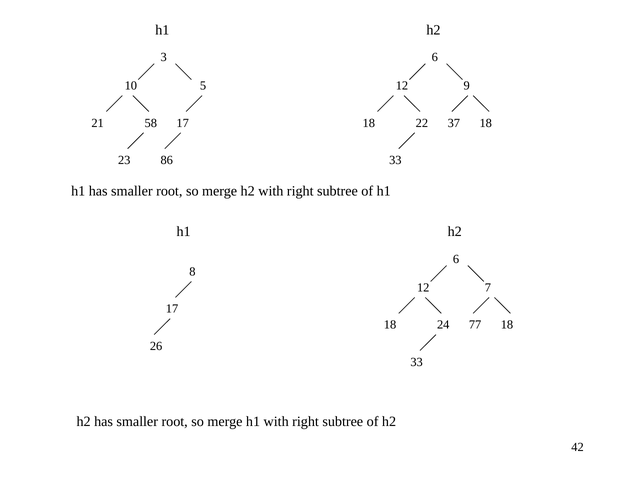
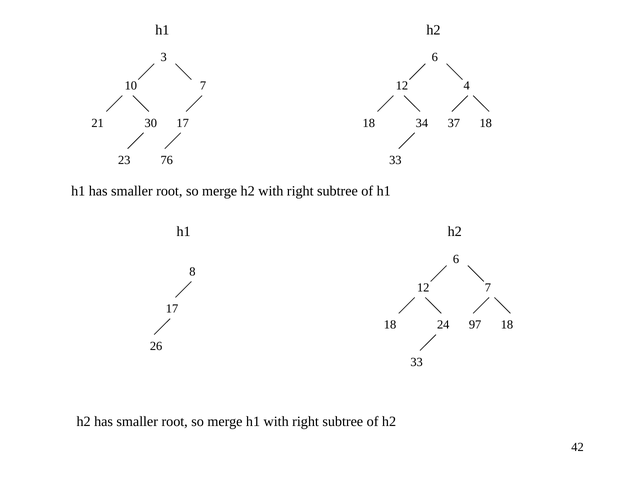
10 5: 5 -> 7 (203, 86)
9: 9 -> 4 (467, 86)
58: 58 -> 30 (151, 123)
22: 22 -> 34 (422, 123)
86: 86 -> 76 (167, 160)
77: 77 -> 97 (475, 325)
